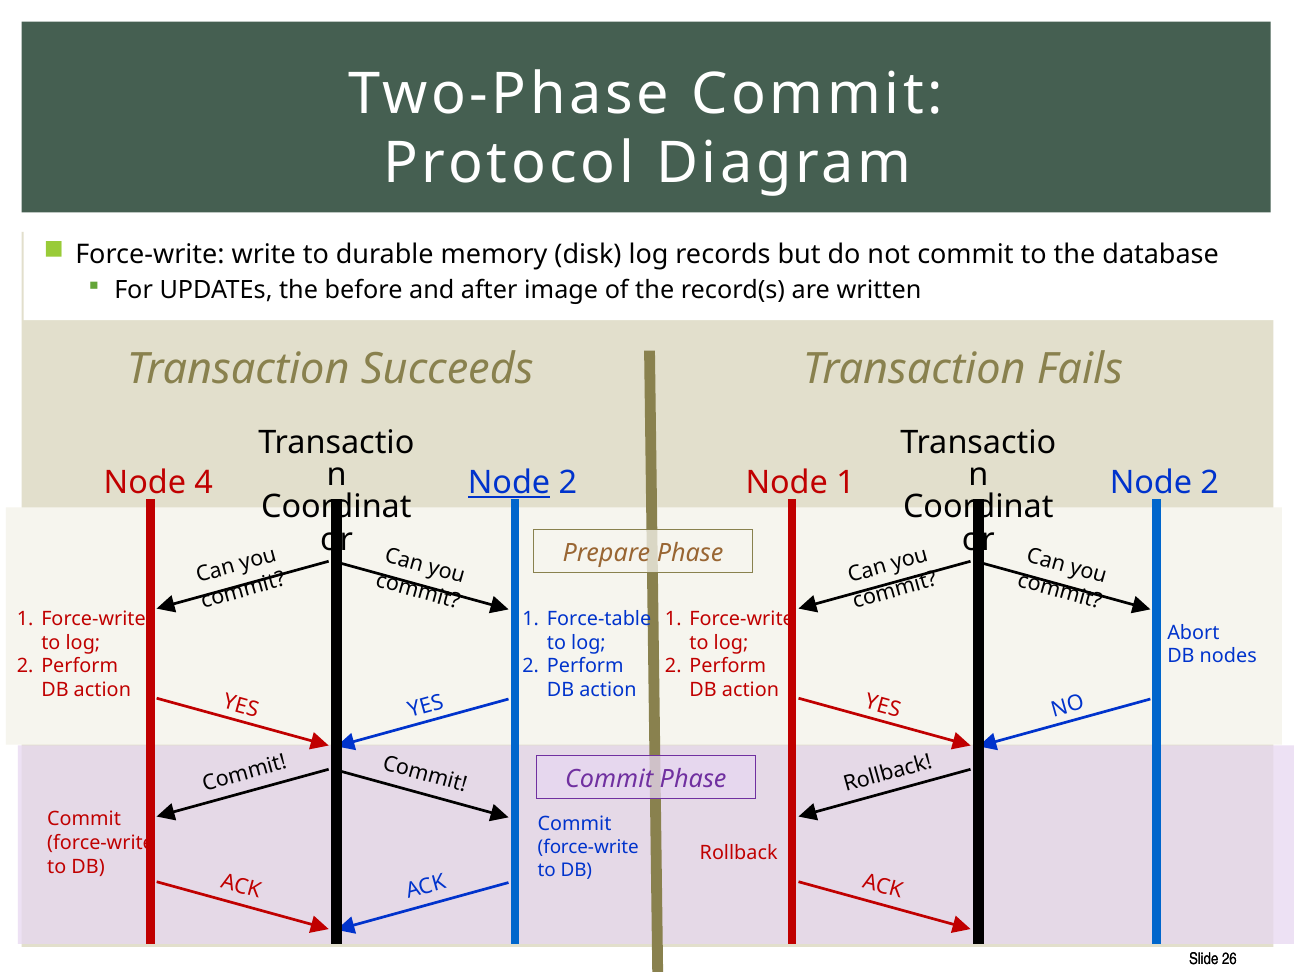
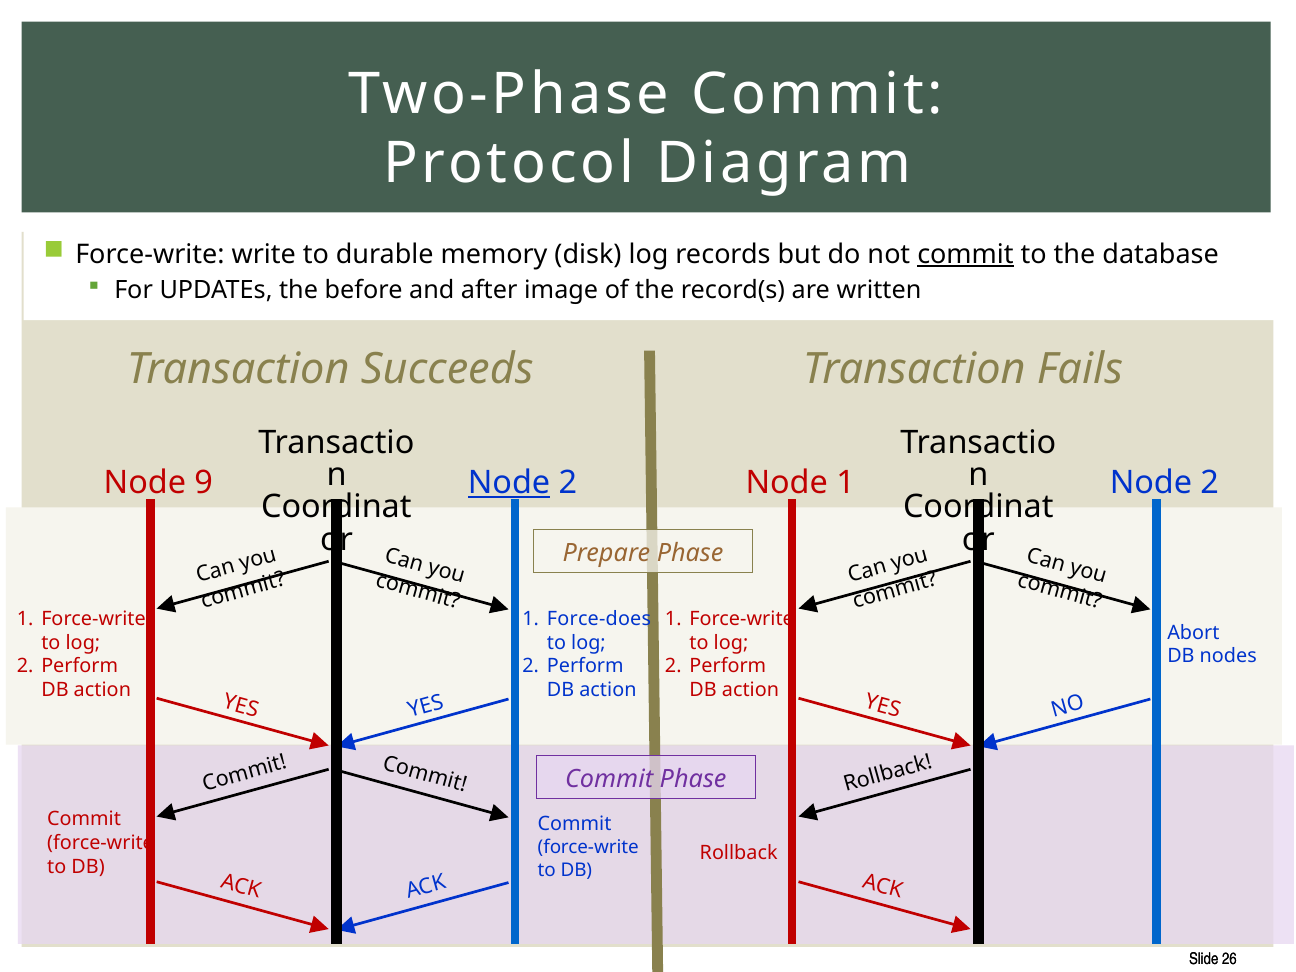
commit underline: none -> present (965, 254)
4: 4 -> 9 (204, 483)
Force-table: Force-table -> Force-does (599, 619)
